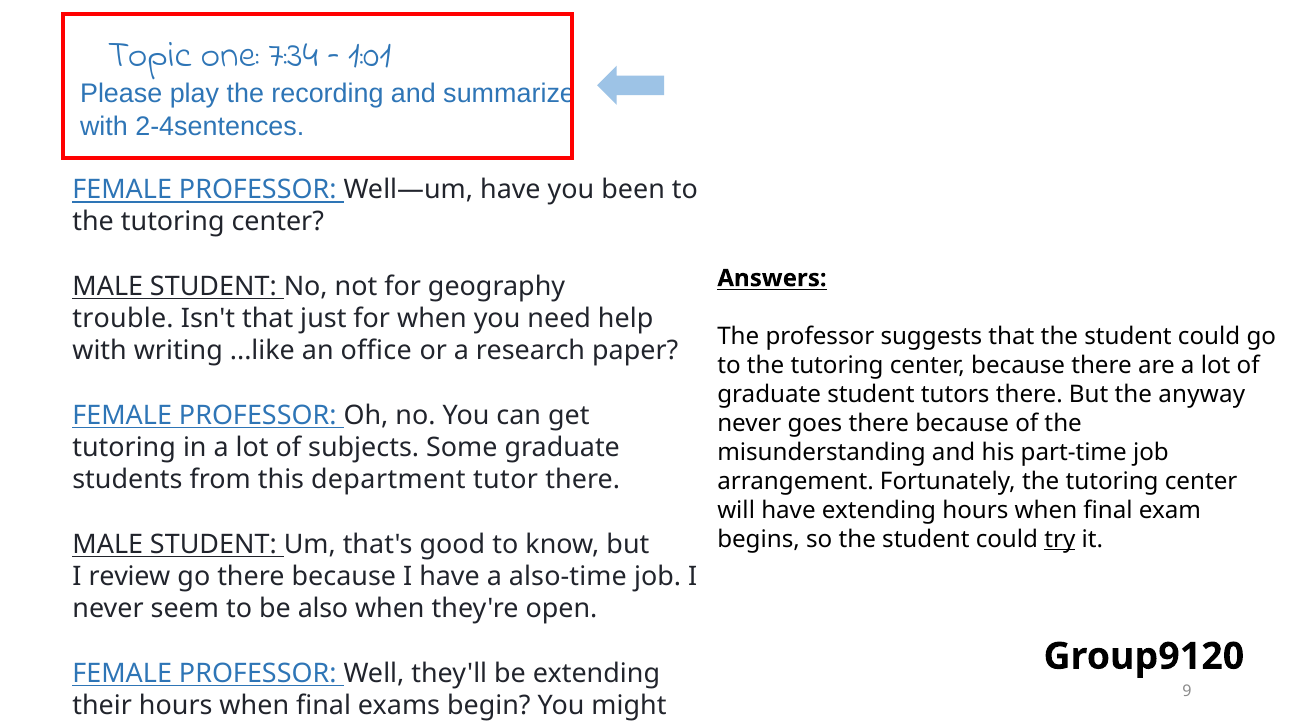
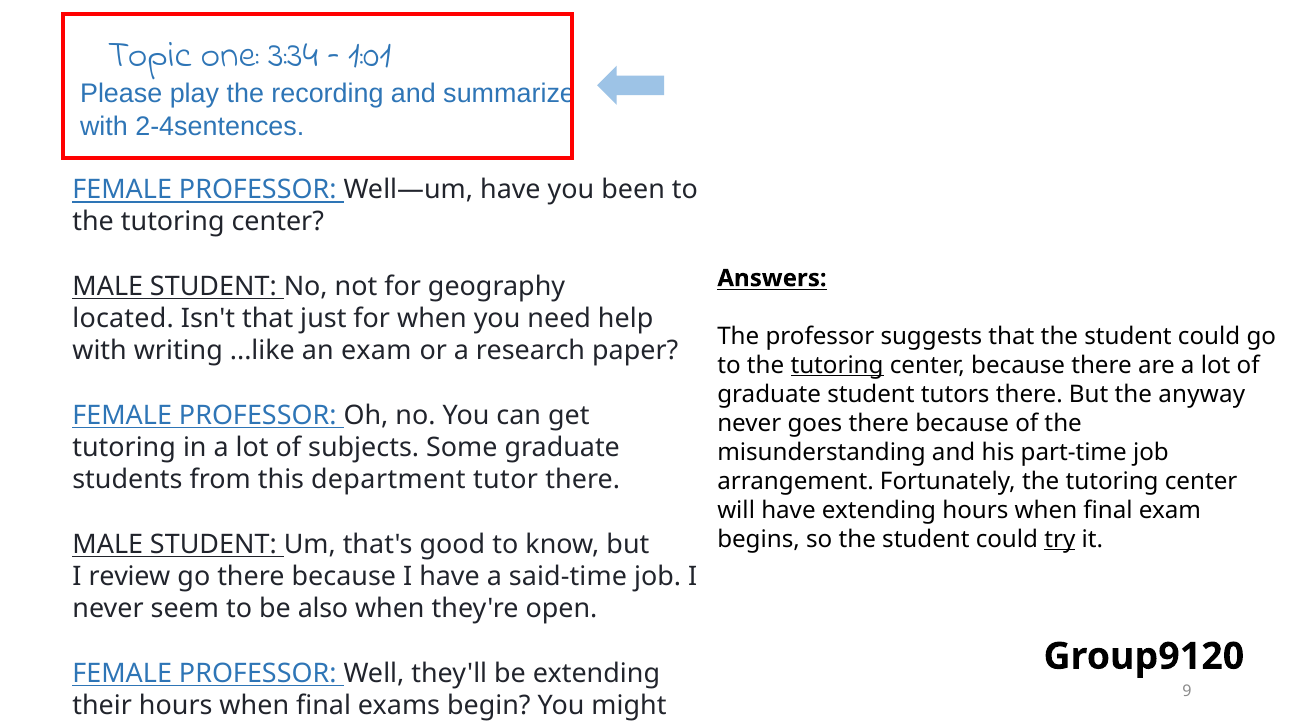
7:34: 7:34 -> 3:34 (293, 54)
trouble: trouble -> located (123, 319)
an office: office -> exam (376, 351)
tutoring underline: none -> present (837, 366)
also-time: also-time -> said-time (568, 577)
